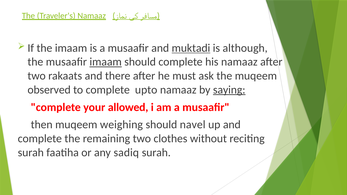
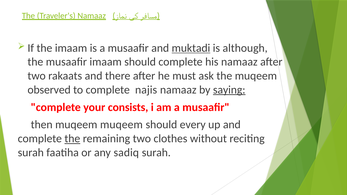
imaam underline: present -> none (106, 62)
upto: upto -> najis (146, 90)
allowed: allowed -> consists (128, 107)
muqeem weighing: weighing -> muqeem (121, 125)
navel: navel -> every (193, 125)
the underline: none -> present (72, 139)
